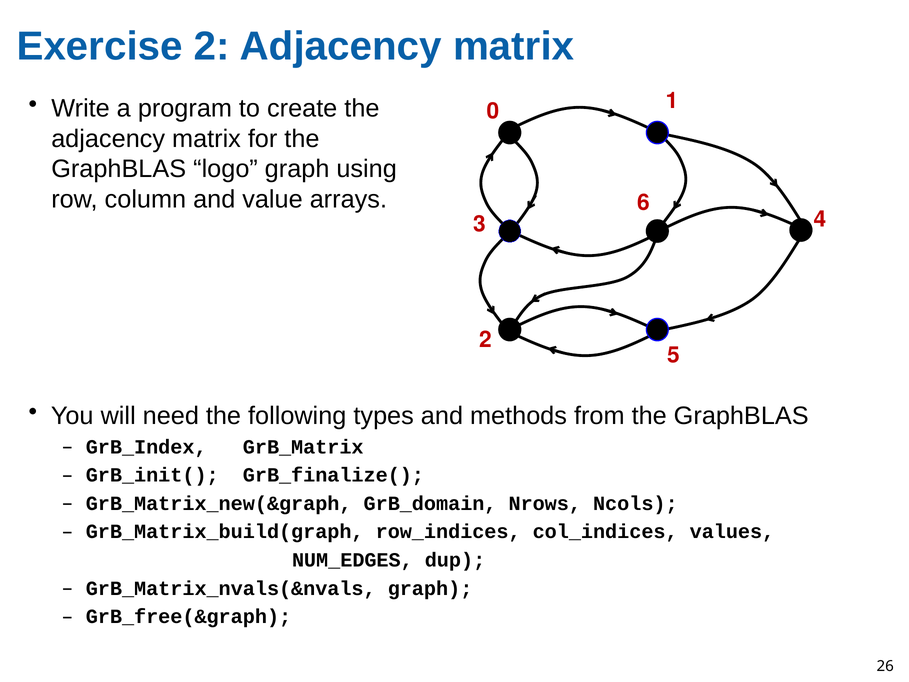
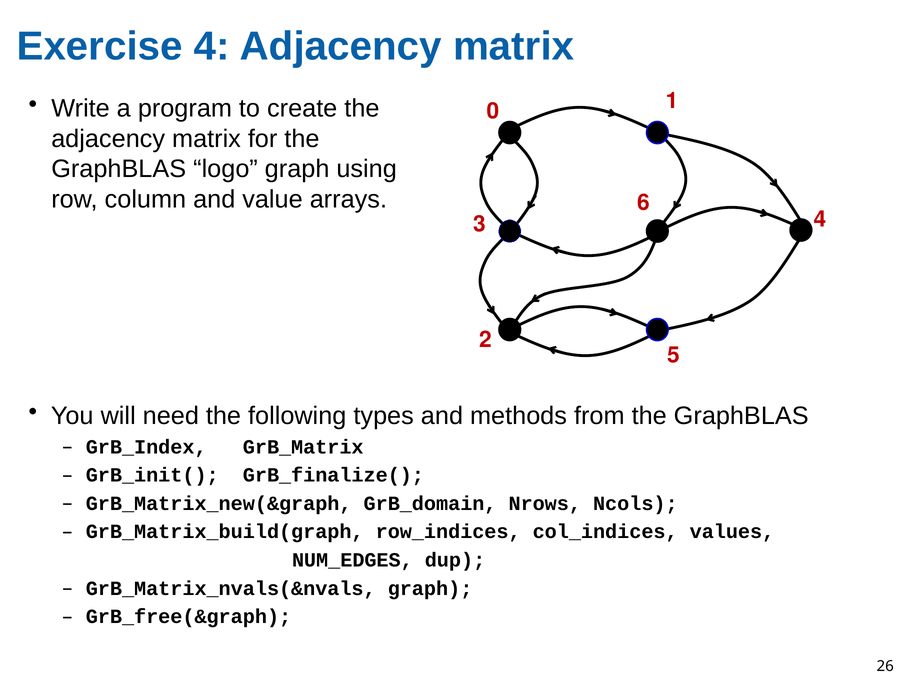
Exercise 2: 2 -> 4 (212, 46)
